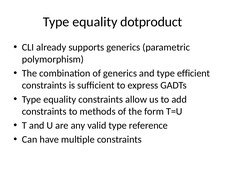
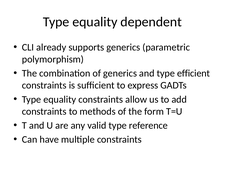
dotproduct: dotproduct -> dependent (151, 22)
